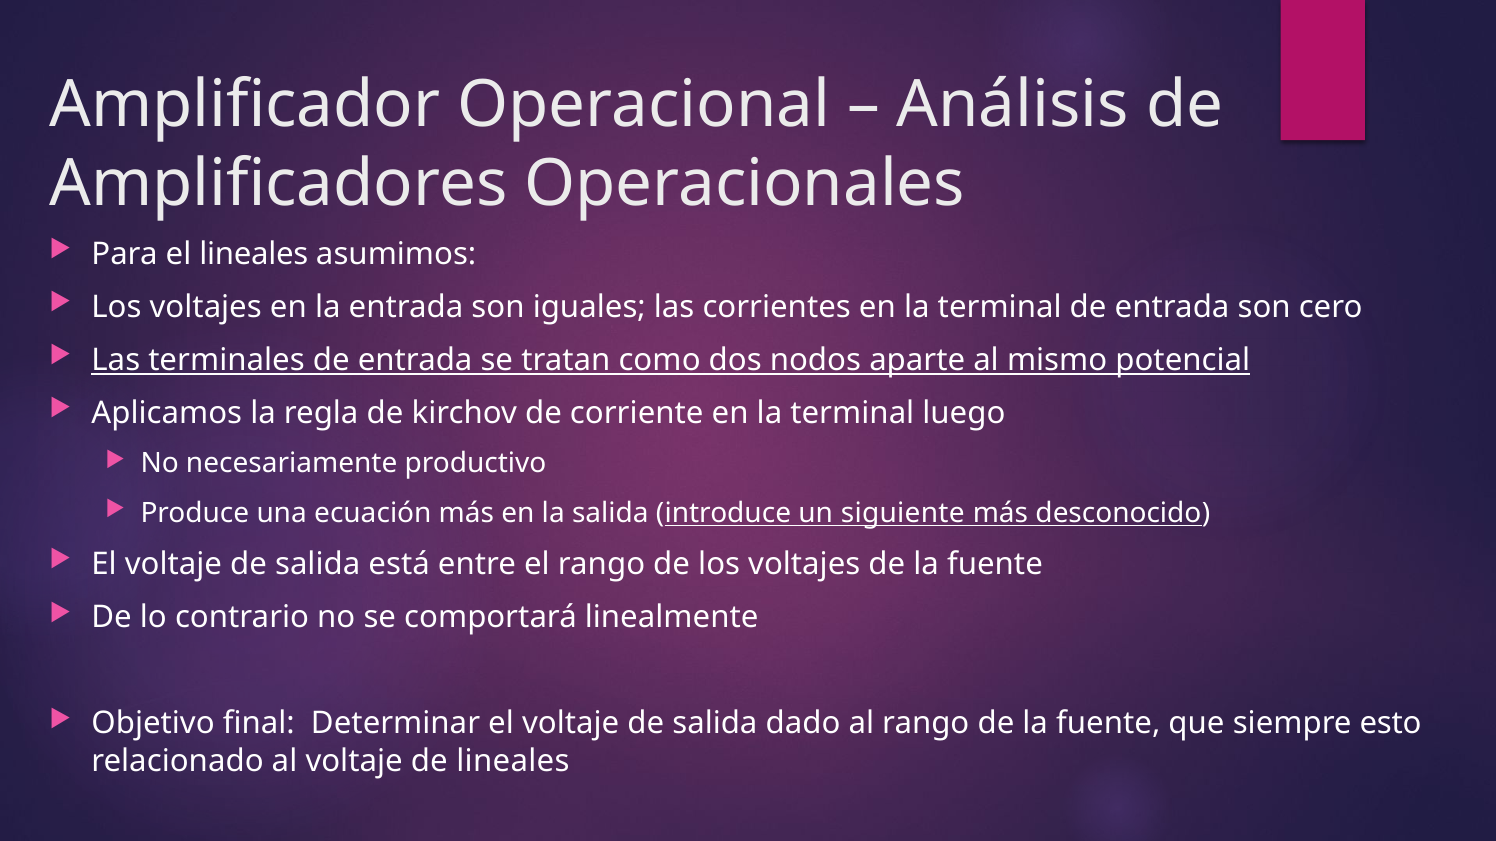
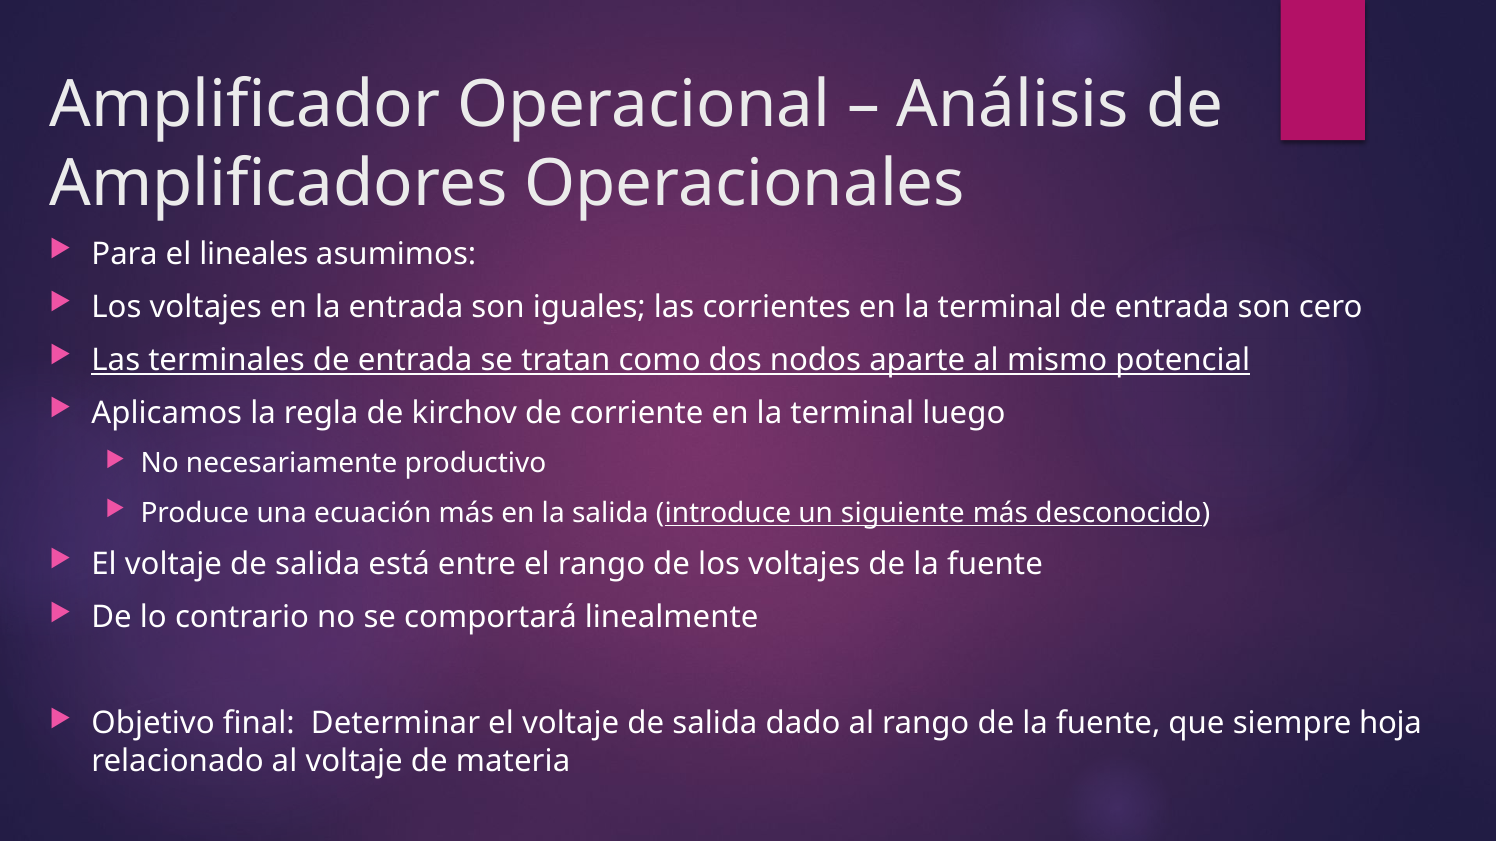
esto: esto -> hoja (1391, 724)
de lineales: lineales -> materia (513, 761)
